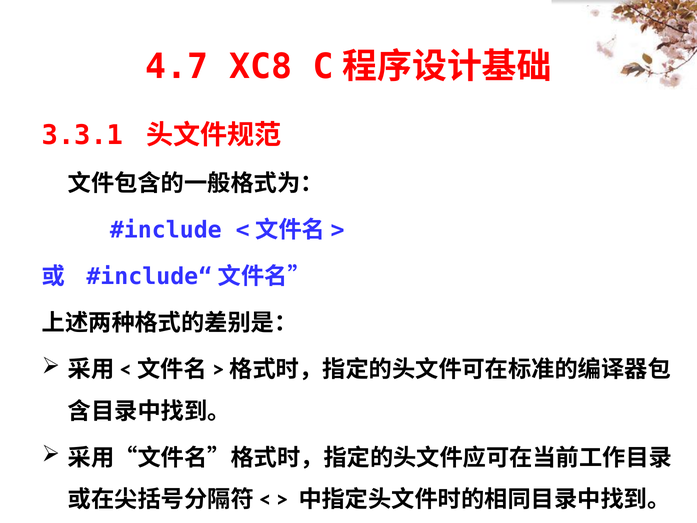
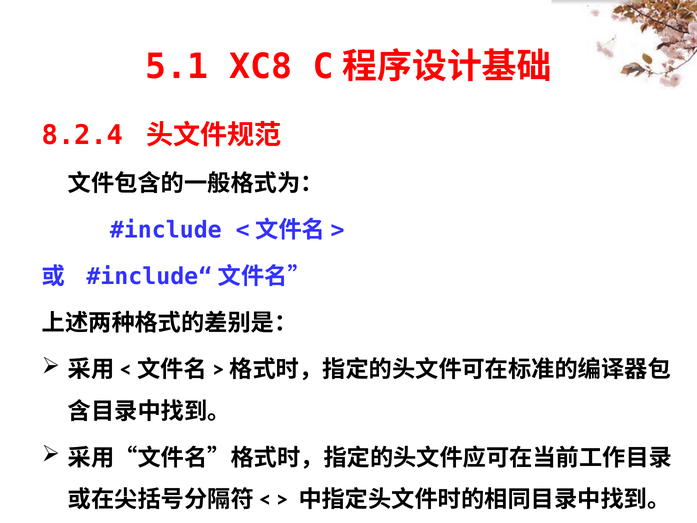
4.7: 4.7 -> 5.1 (177, 67)
3.3.1: 3.3.1 -> 8.2.4 (83, 135)
